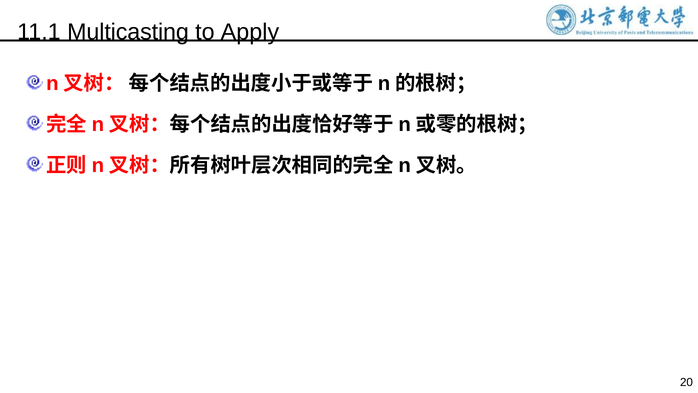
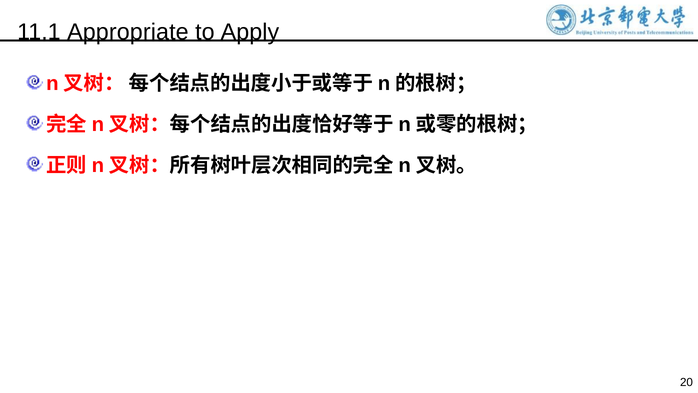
Multicasting: Multicasting -> Appropriate (128, 32)
